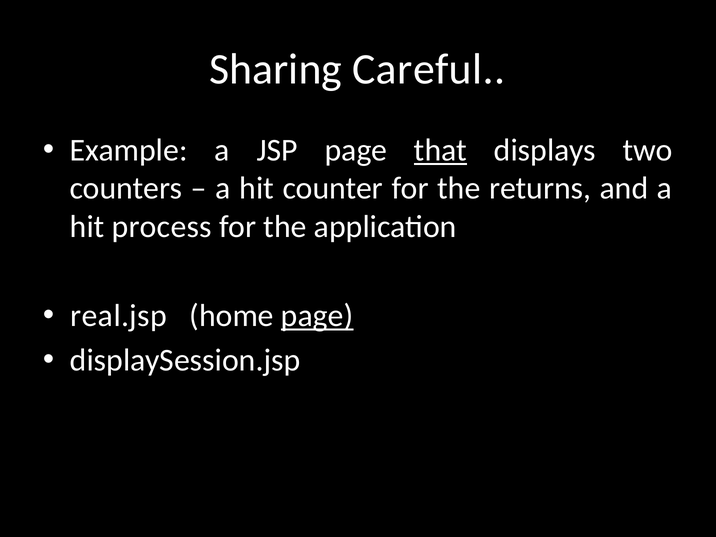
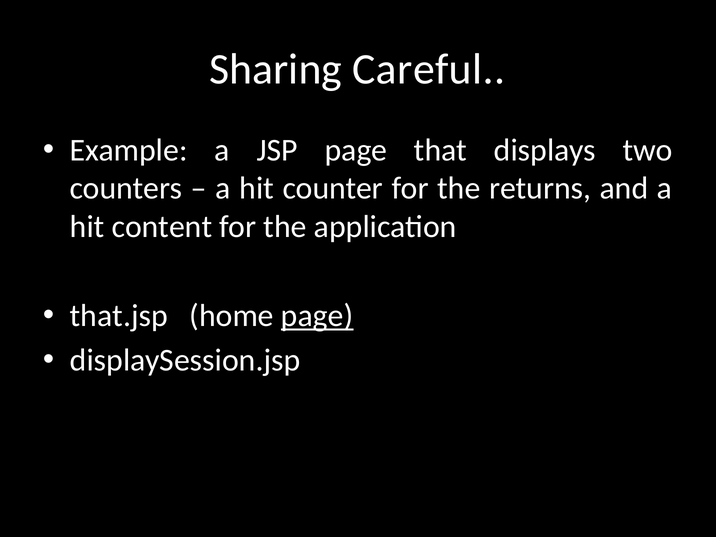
that underline: present -> none (440, 150)
process: process -> content (162, 227)
real.jsp: real.jsp -> that.jsp (119, 316)
